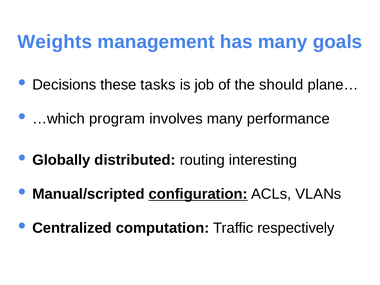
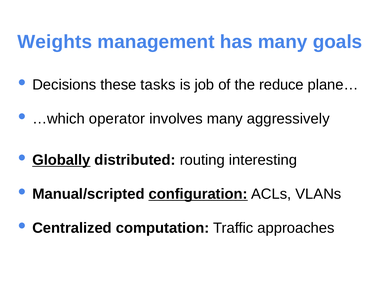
should: should -> reduce (281, 85)
program: program -> operator (117, 119)
performance: performance -> aggressively (288, 119)
Globally underline: none -> present (61, 160)
respectively: respectively -> approaches (296, 228)
